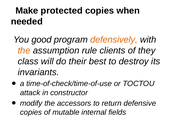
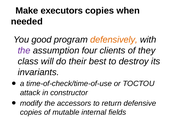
protected: protected -> executors (62, 11)
the colour: orange -> purple (24, 51)
rule: rule -> four (90, 51)
